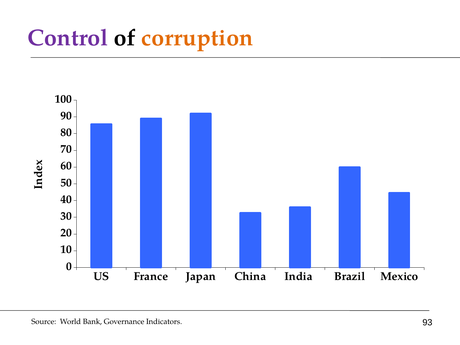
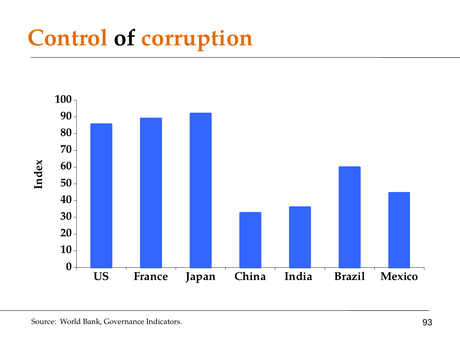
Control colour: purple -> orange (68, 38)
